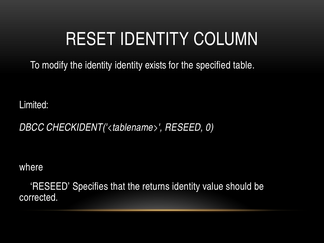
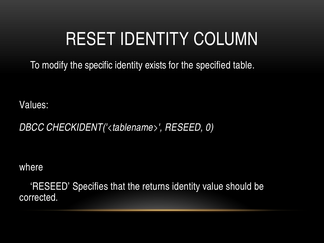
the identity: identity -> specific (99, 65)
Limited: Limited -> Values (34, 105)
